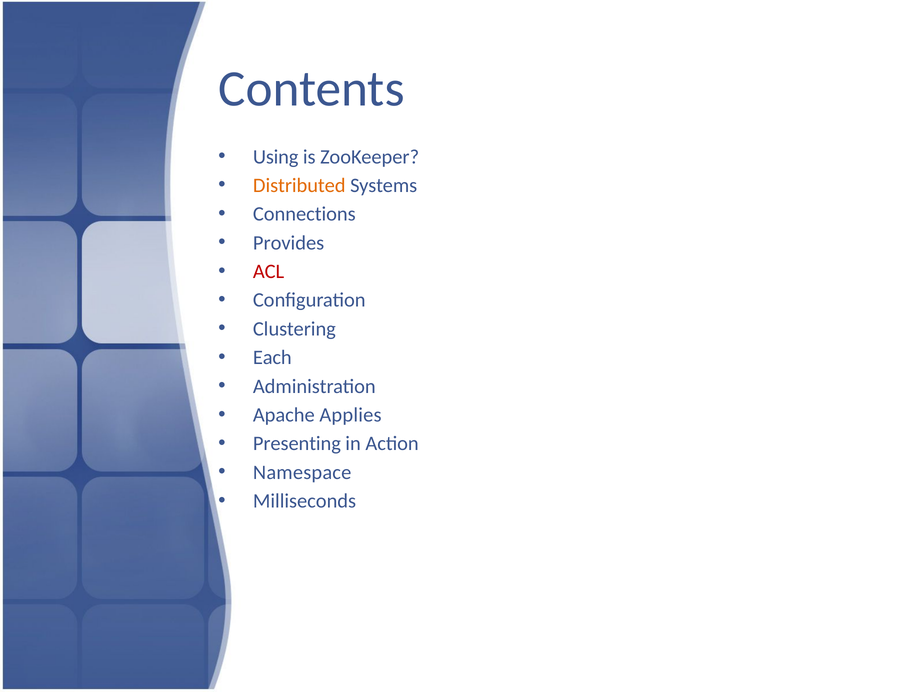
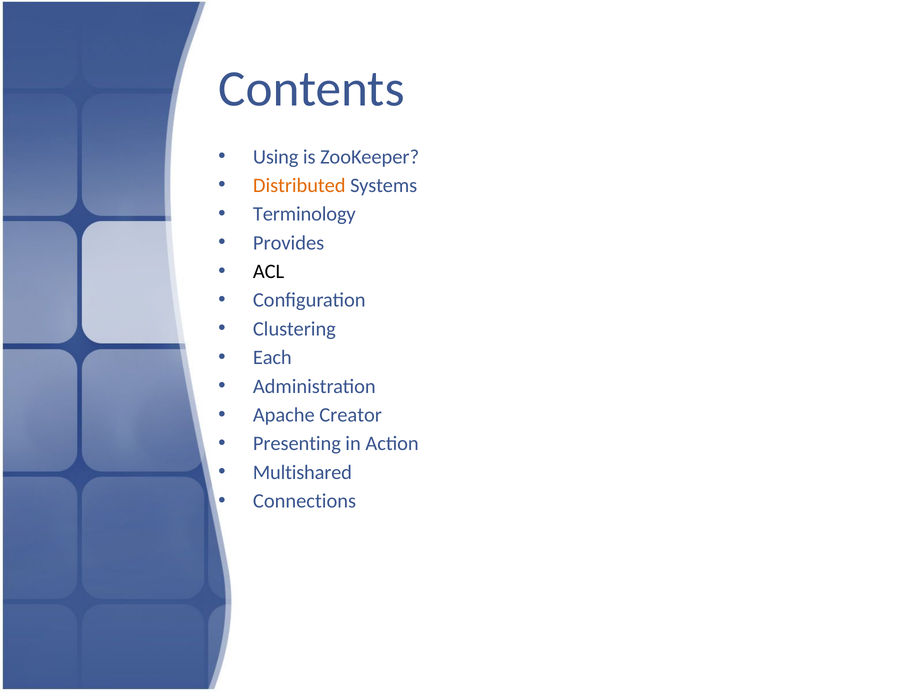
Connections: Connections -> Terminology (304, 214)
ACL colour: red -> black (269, 272)
Applies: Applies -> Creator (351, 415)
Namespace: Namespace -> Multishared (302, 473)
Milliseconds: Milliseconds -> Connections (305, 501)
